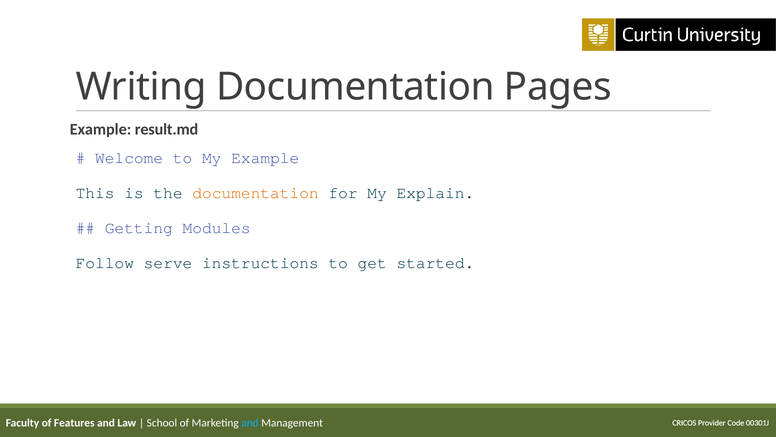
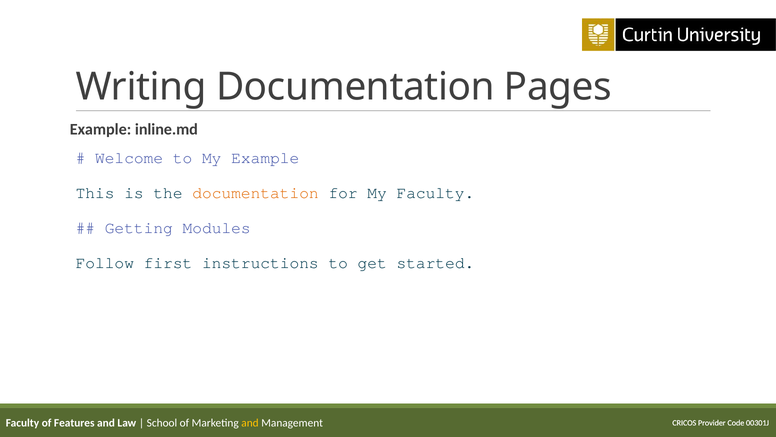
result.md: result.md -> inline.md (166, 129)
My Explain: Explain -> Faculty (435, 193)
serve: serve -> first (168, 263)
and colour: light blue -> yellow (250, 423)
